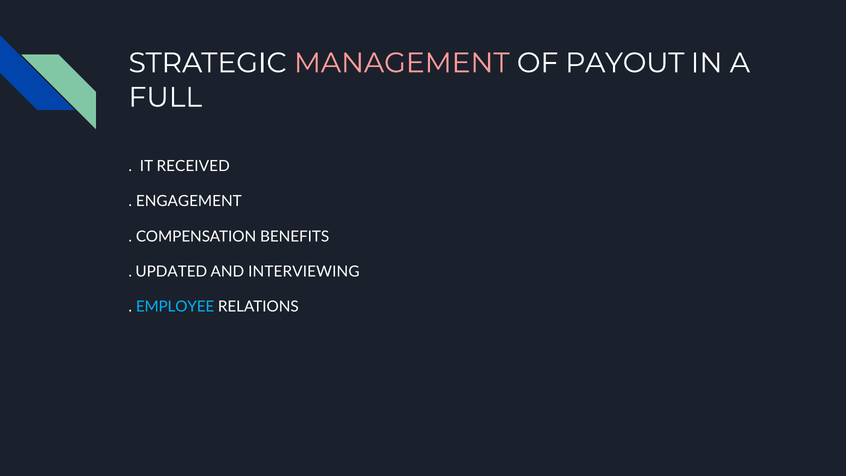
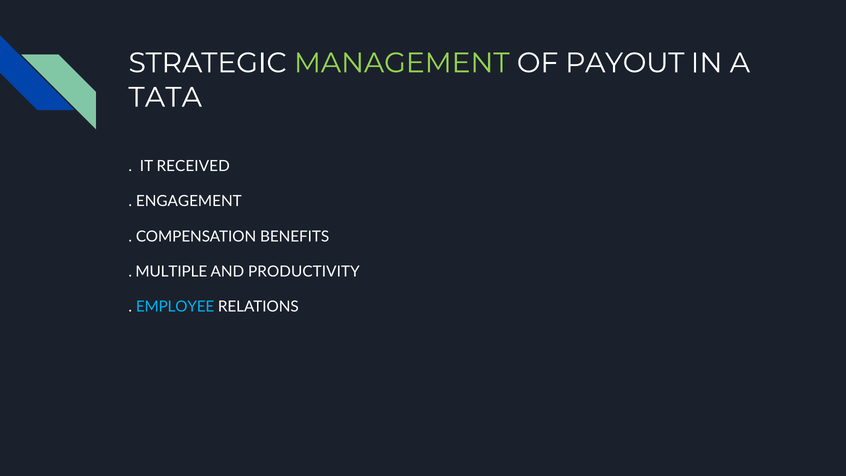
MANAGEMENT colour: pink -> light green (402, 63)
FULL: FULL -> TATA (165, 97)
UPDATED: UPDATED -> MULTIPLE (171, 272)
INTERVIEWING: INTERVIEWING -> PRODUCTIVITY (304, 272)
